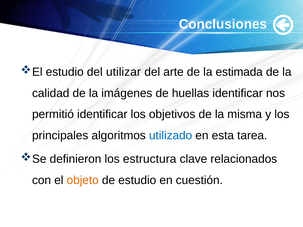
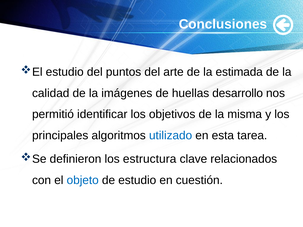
utilizar: utilizar -> puntos (124, 72)
huellas identificar: identificar -> desarrollo (238, 93)
objeto colour: orange -> blue (83, 181)
